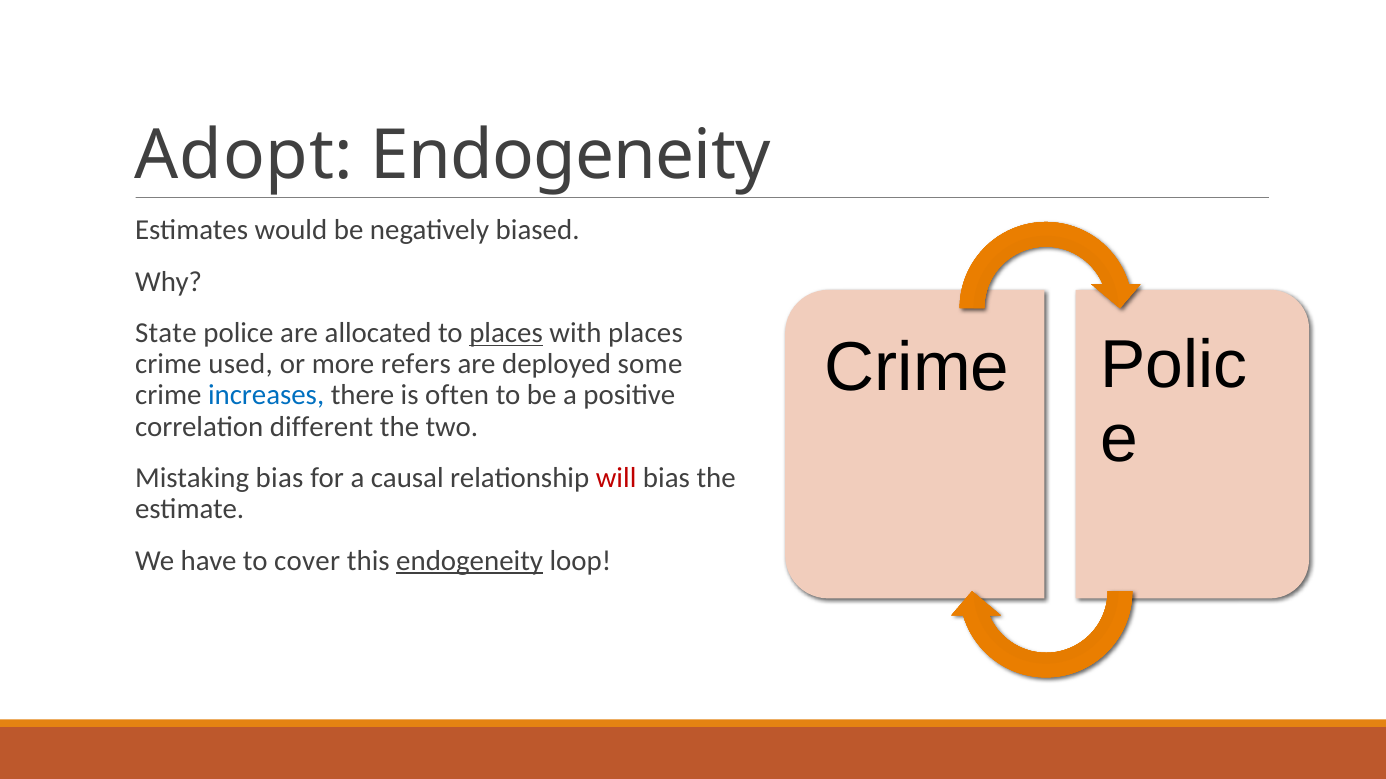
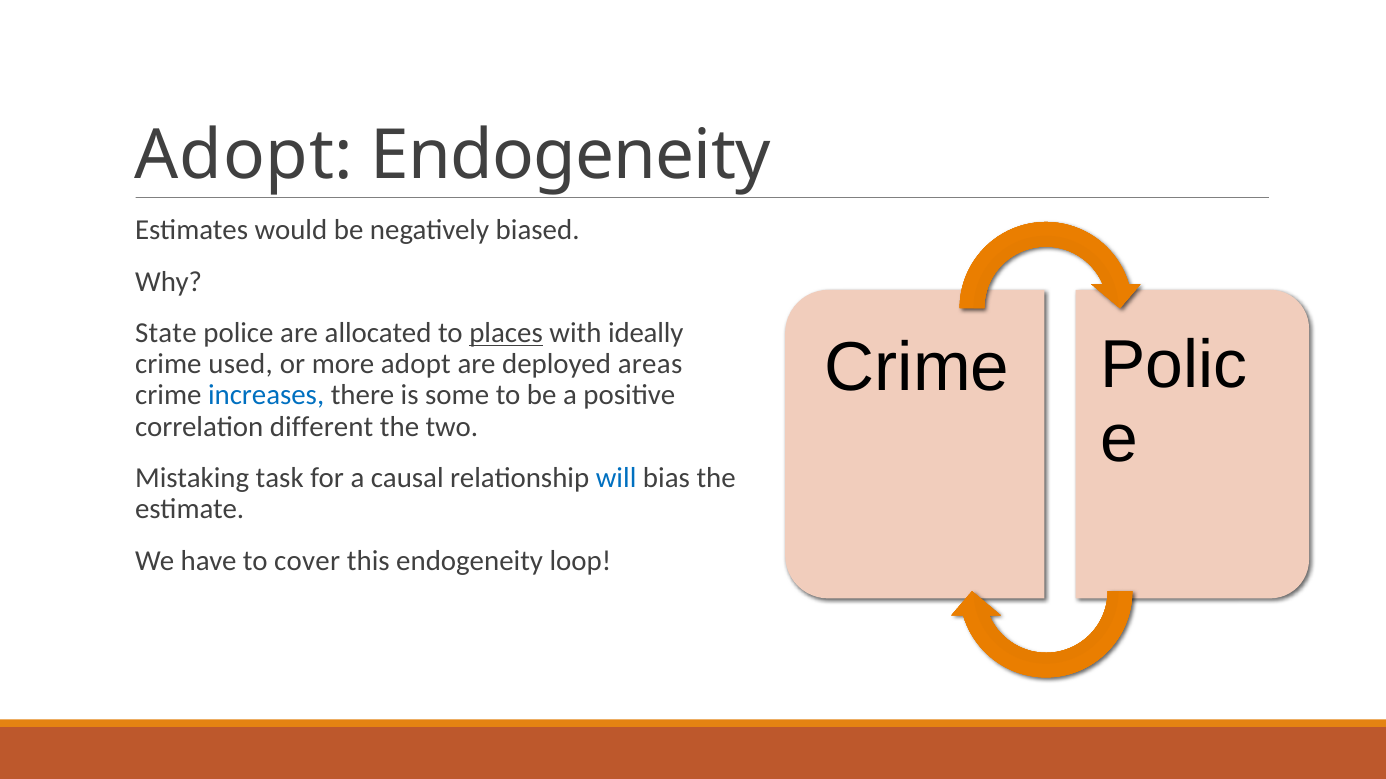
with places: places -> ideally (646, 333)
more refers: refers -> adopt (416, 365)
some: some -> areas (650, 365)
often: often -> some (457, 396)
Mistaking bias: bias -> task (280, 478)
will colour: red -> blue (616, 478)
endogeneity underline: present -> none (470, 561)
